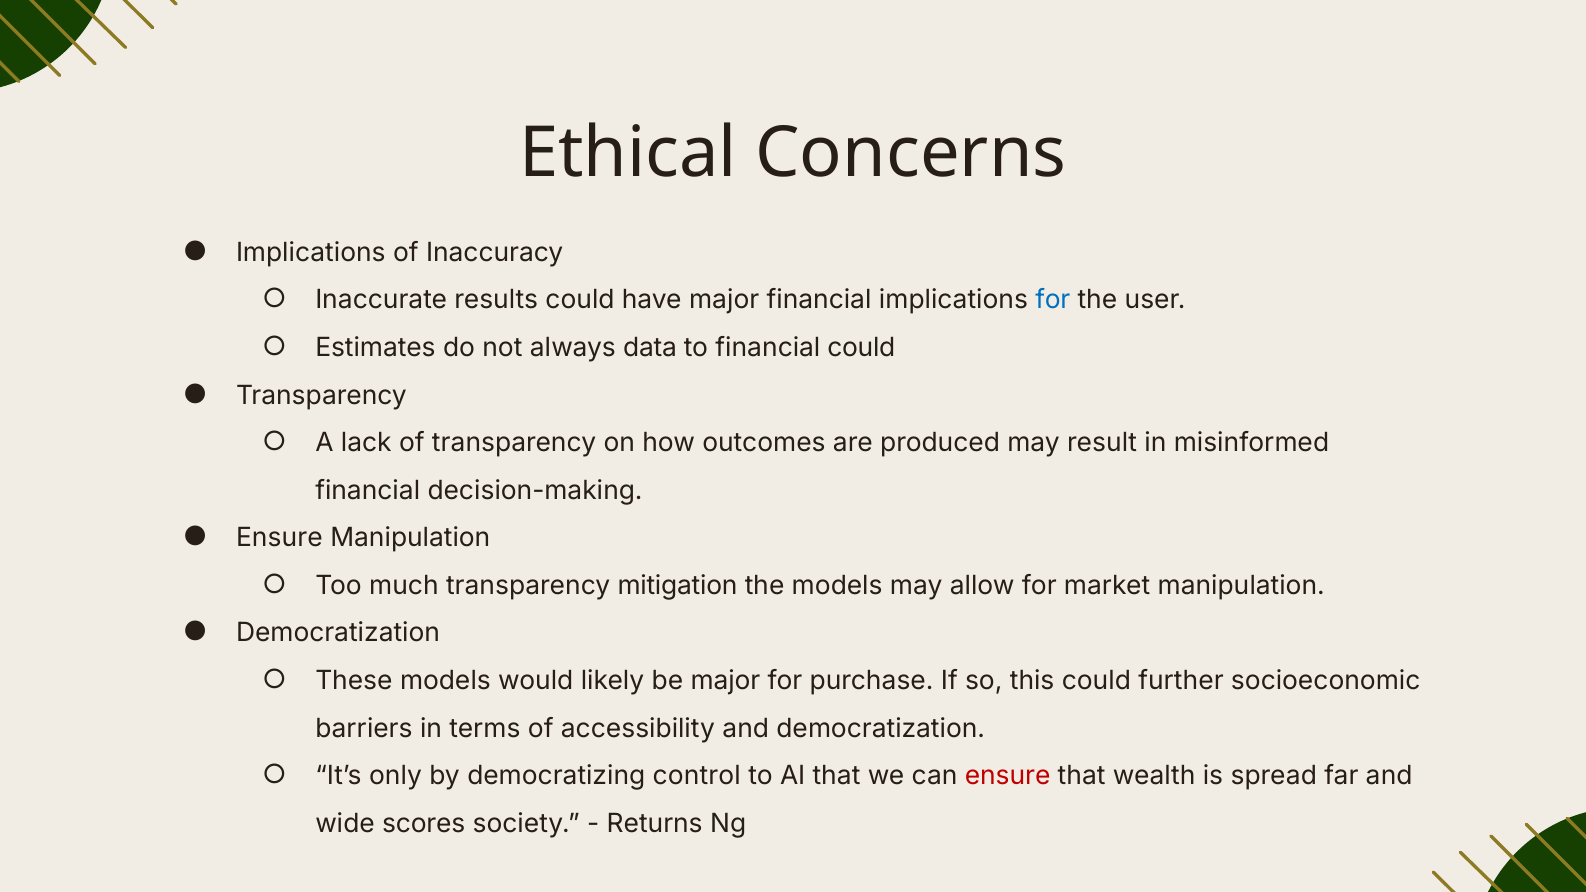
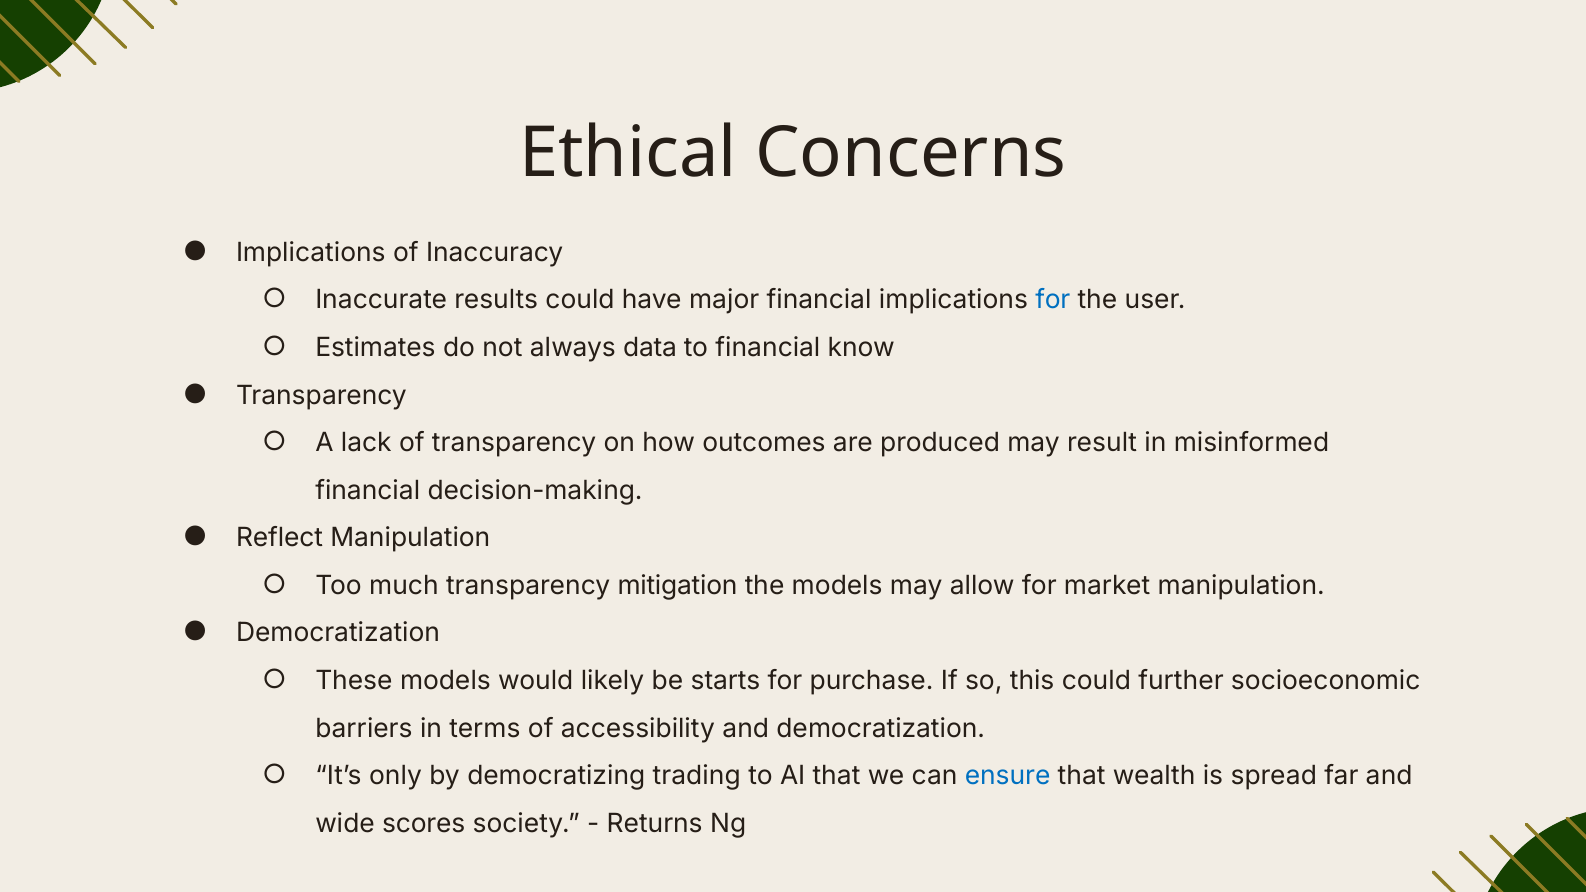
financial could: could -> know (861, 348)
Ensure: Ensure -> Reflect (279, 538)
be major: major -> starts (725, 681)
control: control -> trading (697, 776)
ensure colour: red -> blue (1008, 776)
